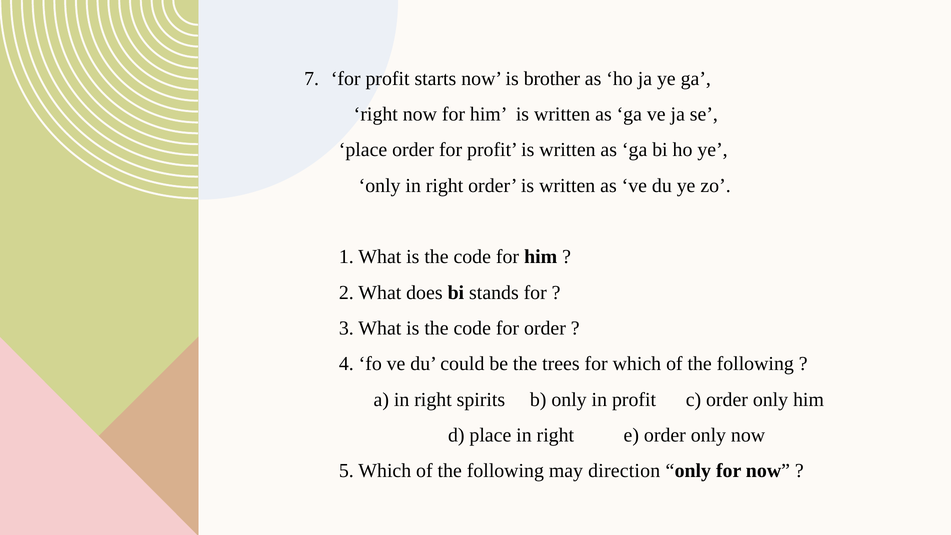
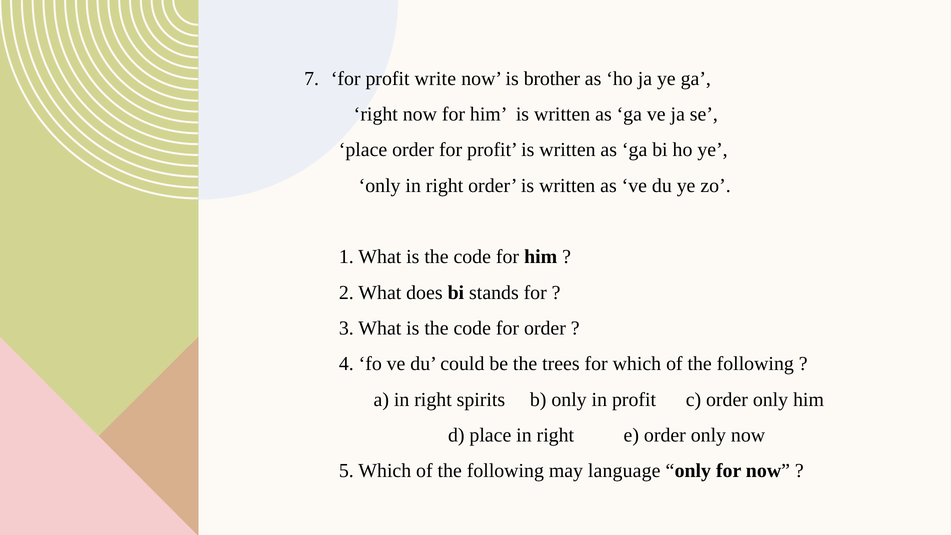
starts: starts -> write (435, 79)
direction: direction -> language (624, 471)
